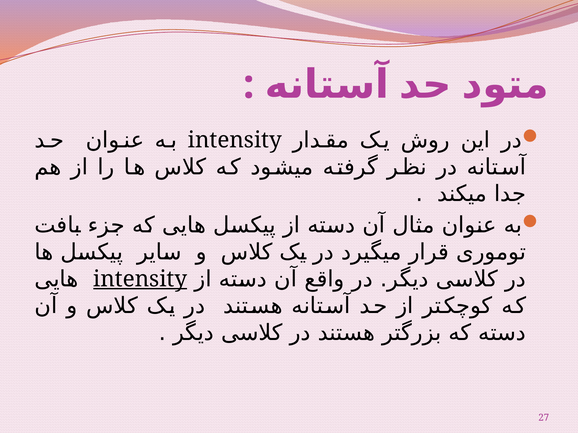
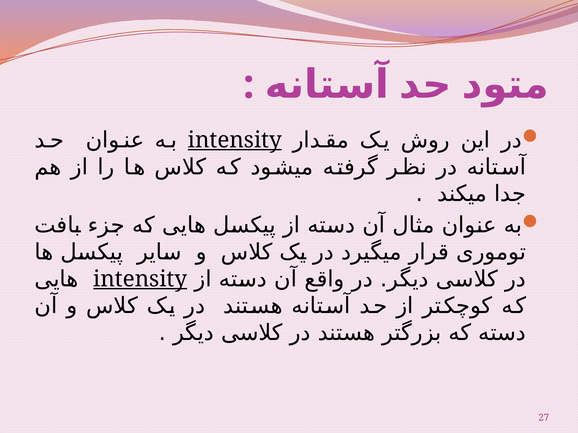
intensity underline: none -> present (235, 140)
